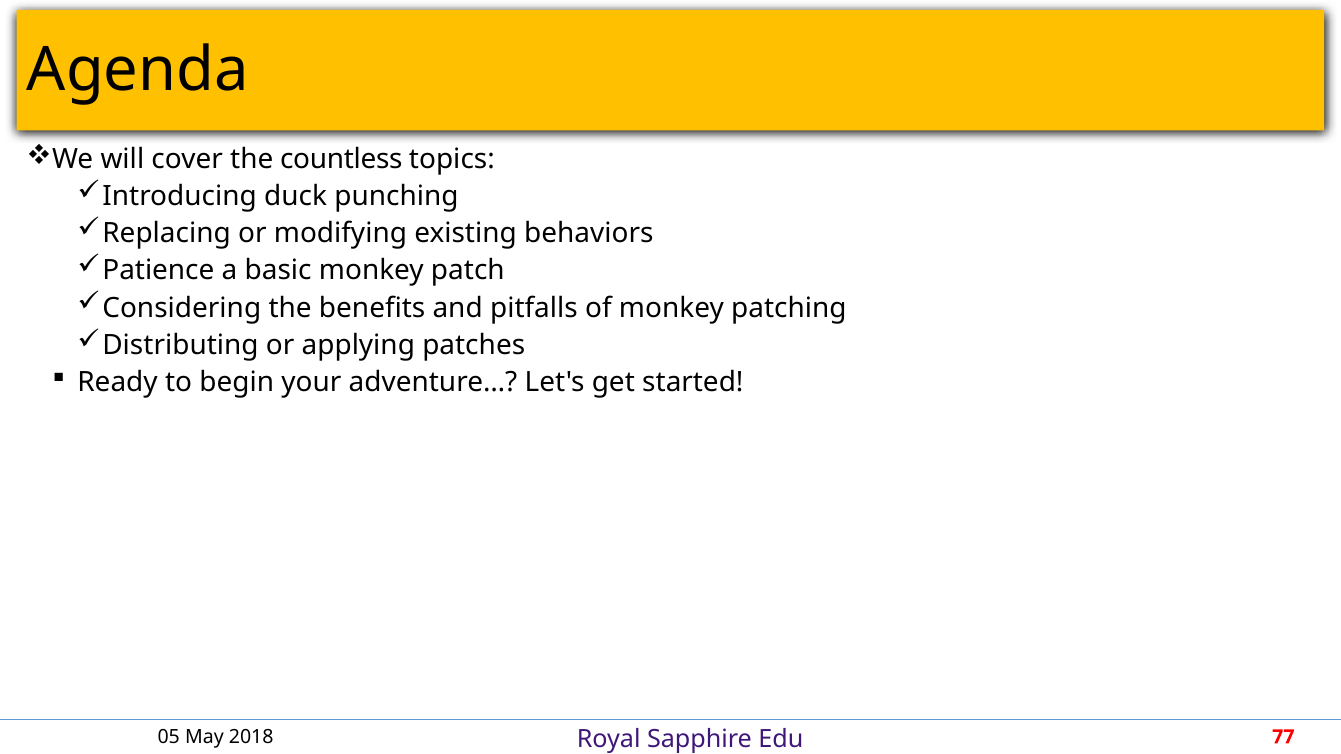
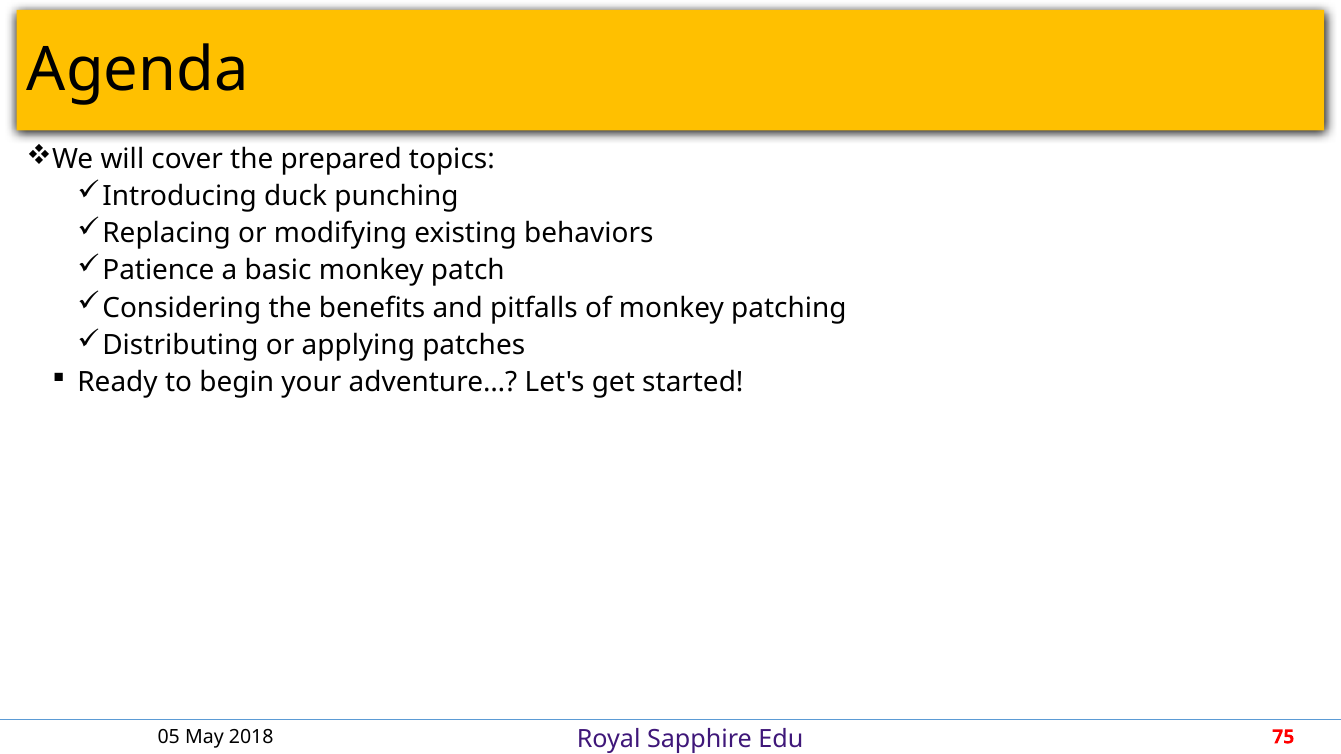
countless: countless -> prepared (341, 159)
77: 77 -> 75 (1283, 737)
